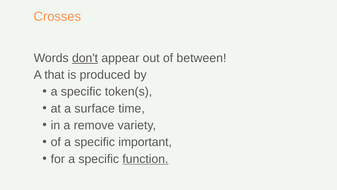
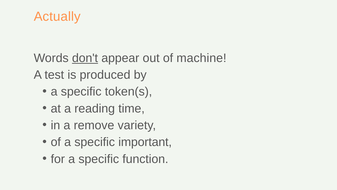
Crosses: Crosses -> Actually (57, 17)
between: between -> machine (201, 58)
that: that -> test (54, 75)
surface: surface -> reading (95, 108)
function underline: present -> none (145, 159)
